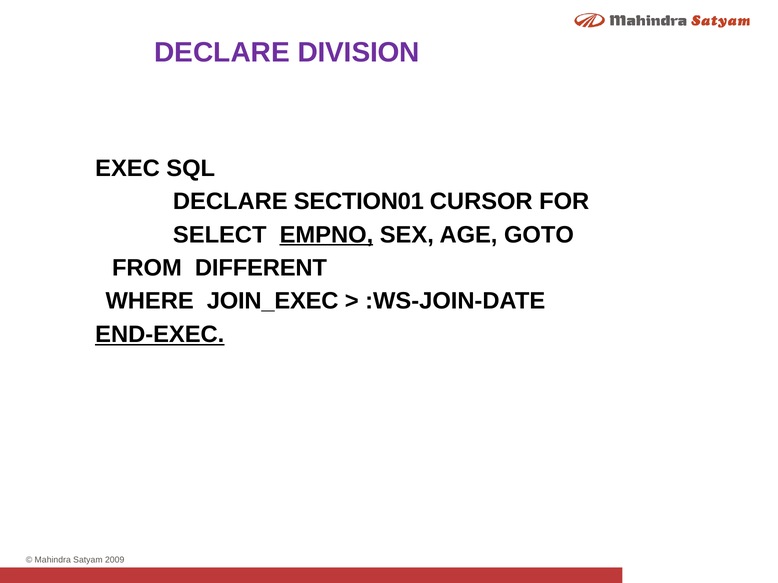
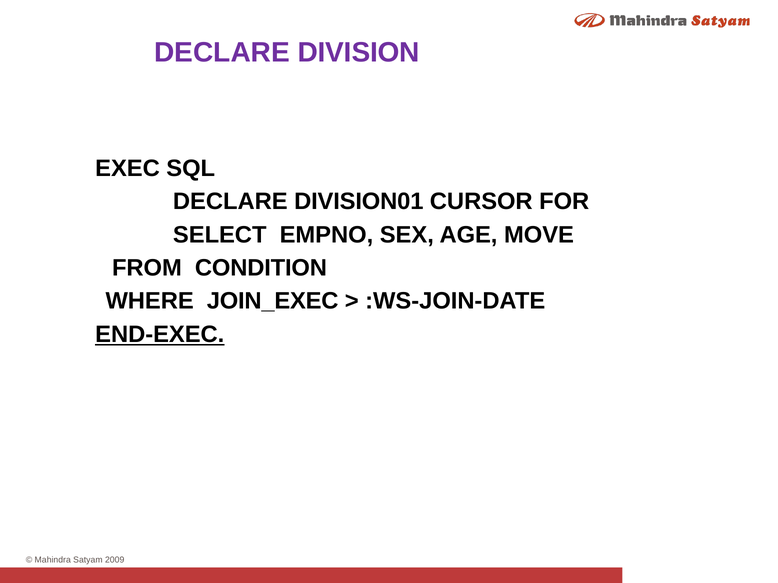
SECTION01: SECTION01 -> DIVISION01 (359, 202)
EMPNO underline: present -> none (326, 235)
GOTO: GOTO -> MOVE (539, 235)
DIFFERENT: DIFFERENT -> CONDITION (261, 268)
